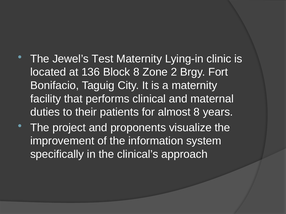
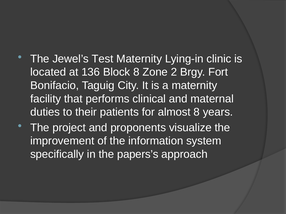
clinical’s: clinical’s -> papers’s (138, 155)
